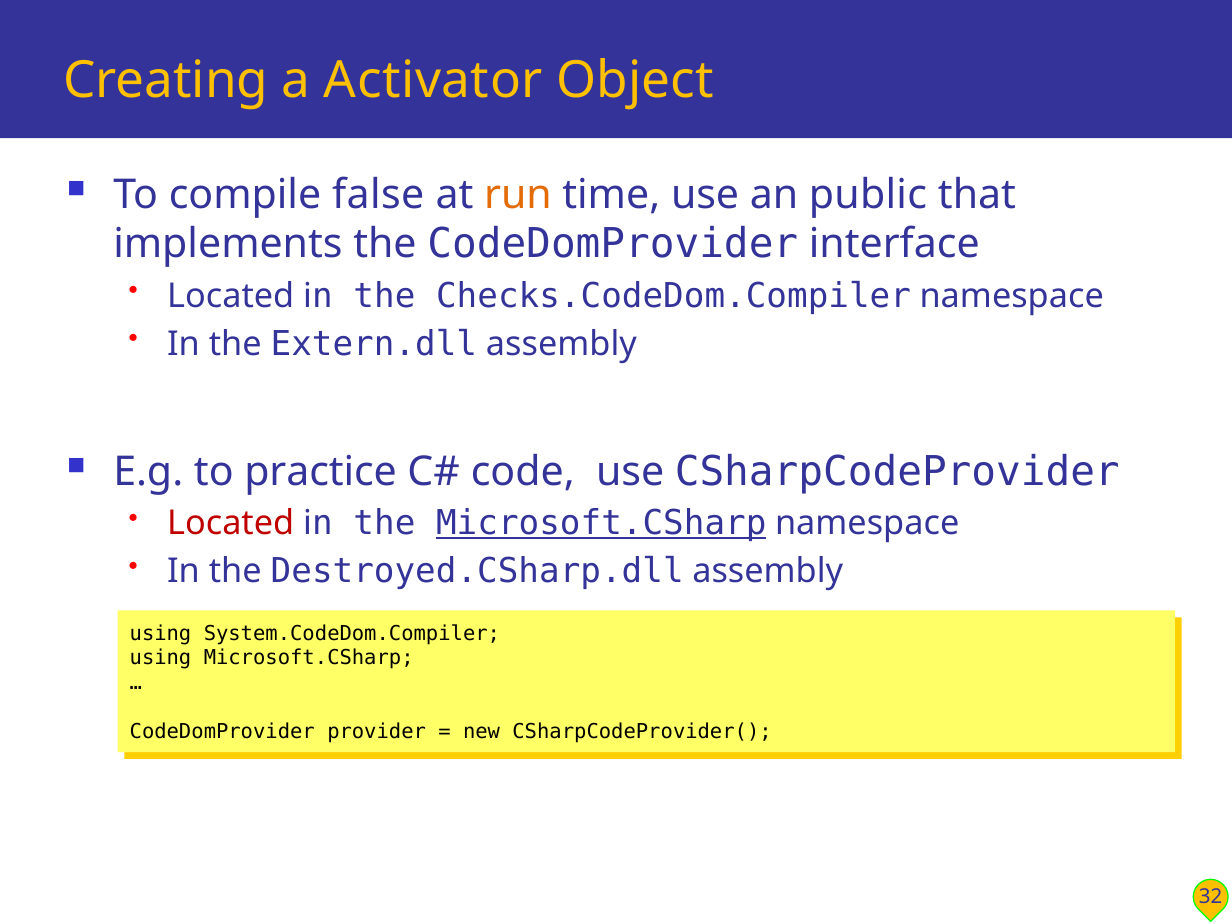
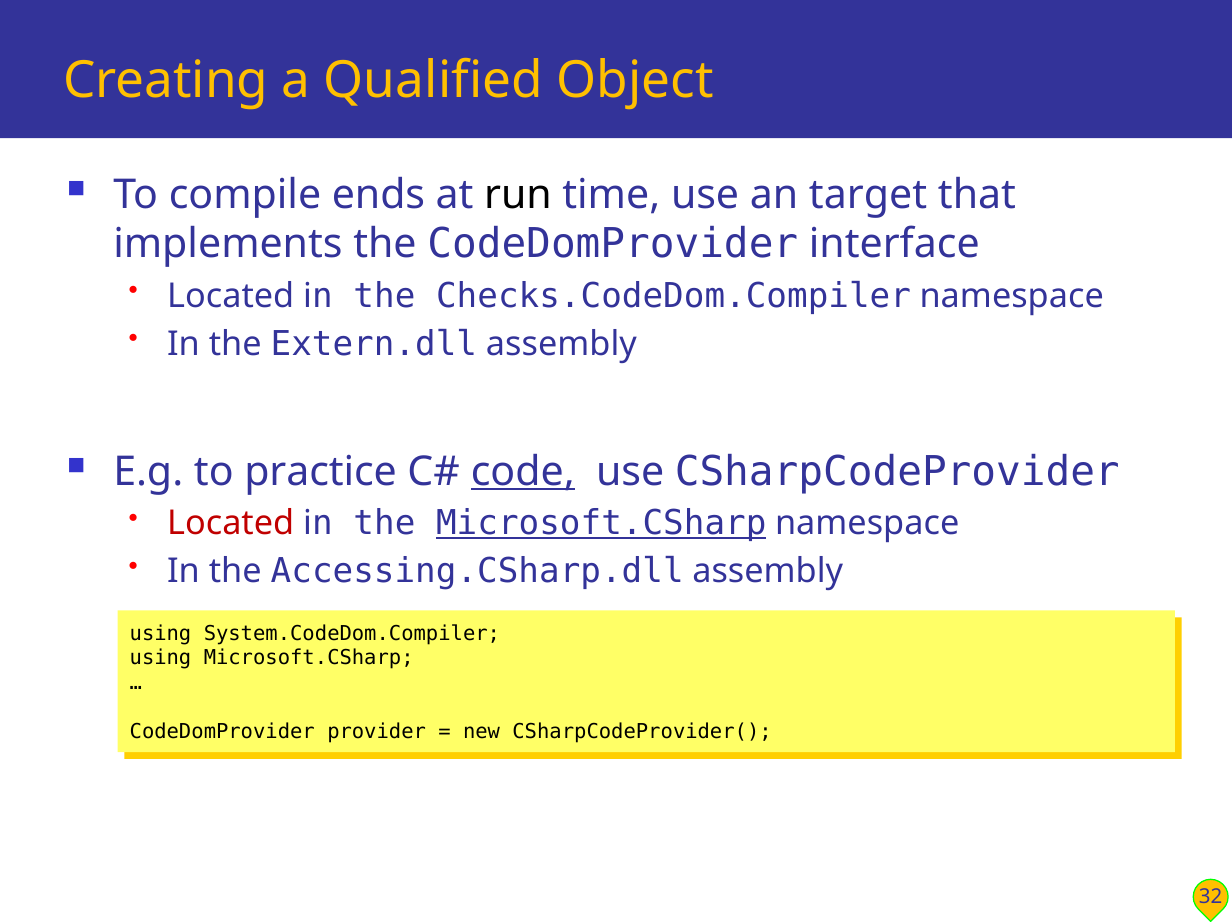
Activator: Activator -> Qualified (434, 80)
false: false -> ends (379, 195)
run colour: orange -> black (518, 195)
public: public -> target (868, 195)
code underline: none -> present (523, 472)
Destroyed.CSharp.dll: Destroyed.CSharp.dll -> Accessing.CSharp.dll (477, 571)
